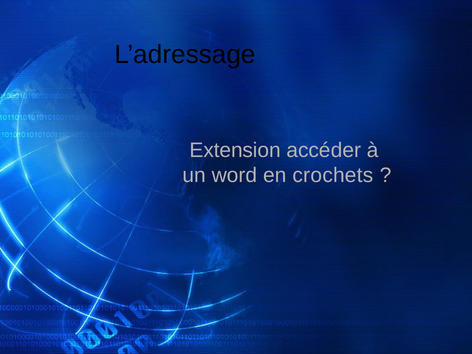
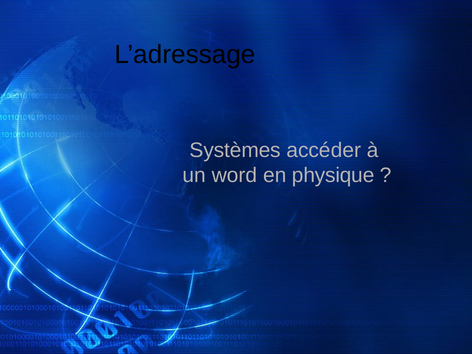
Extension: Extension -> Systèmes (235, 150)
crochets: crochets -> physique (333, 175)
